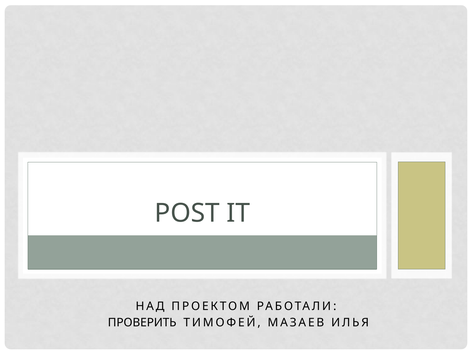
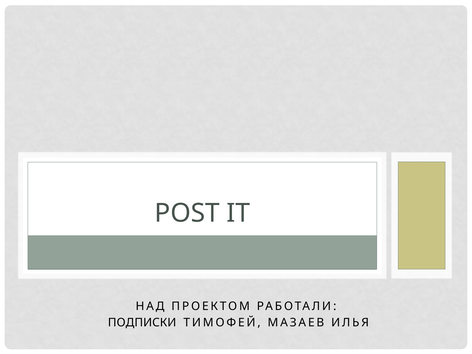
ПРОВЕРИТЬ: ПРОВЕРИТЬ -> ПОДПИСКИ (142, 323)
